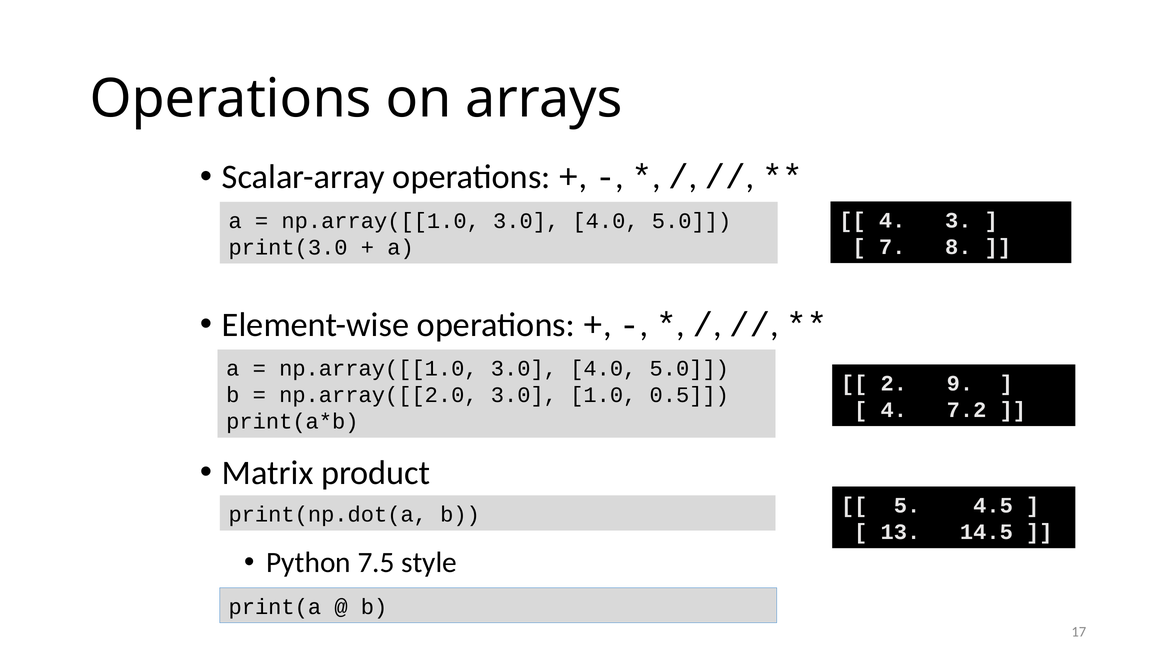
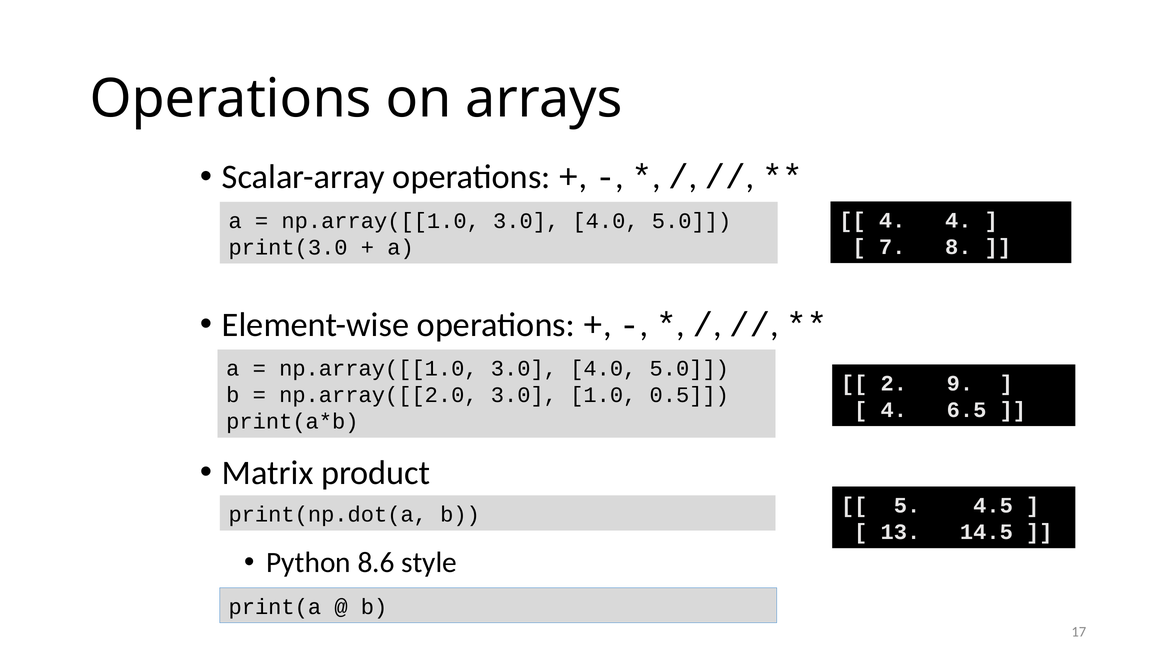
4 3: 3 -> 4 (958, 220)
7.2: 7.2 -> 6.5 (967, 410)
7.5: 7.5 -> 8.6 (376, 562)
